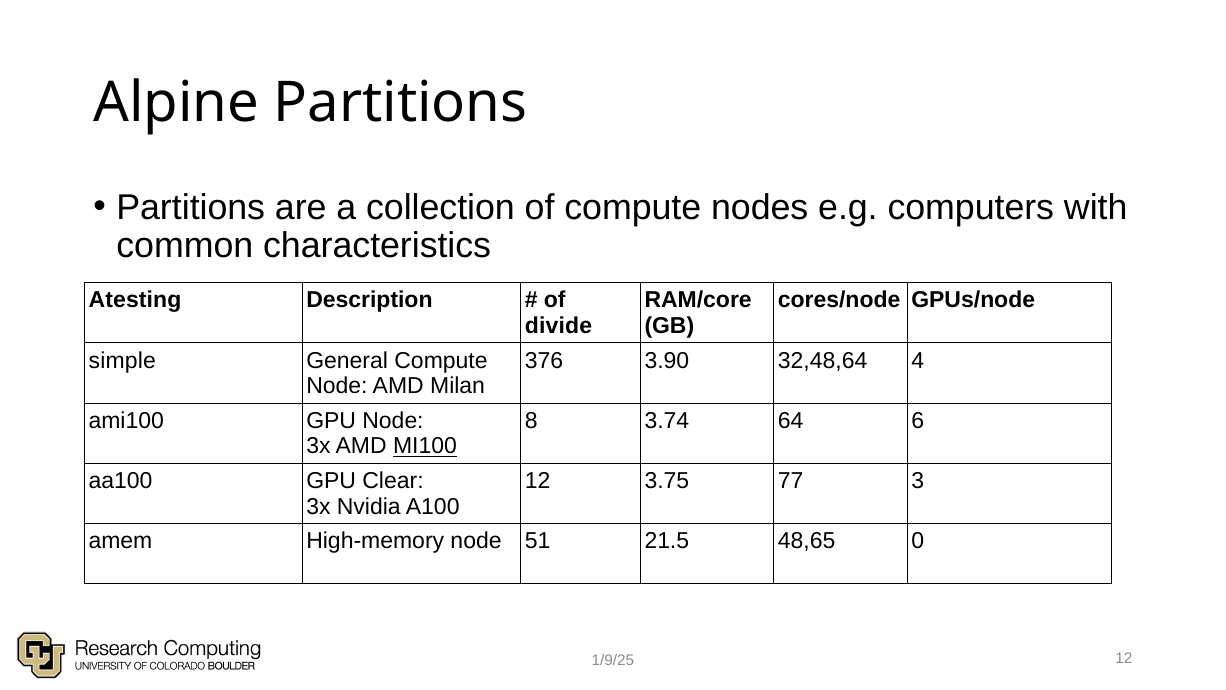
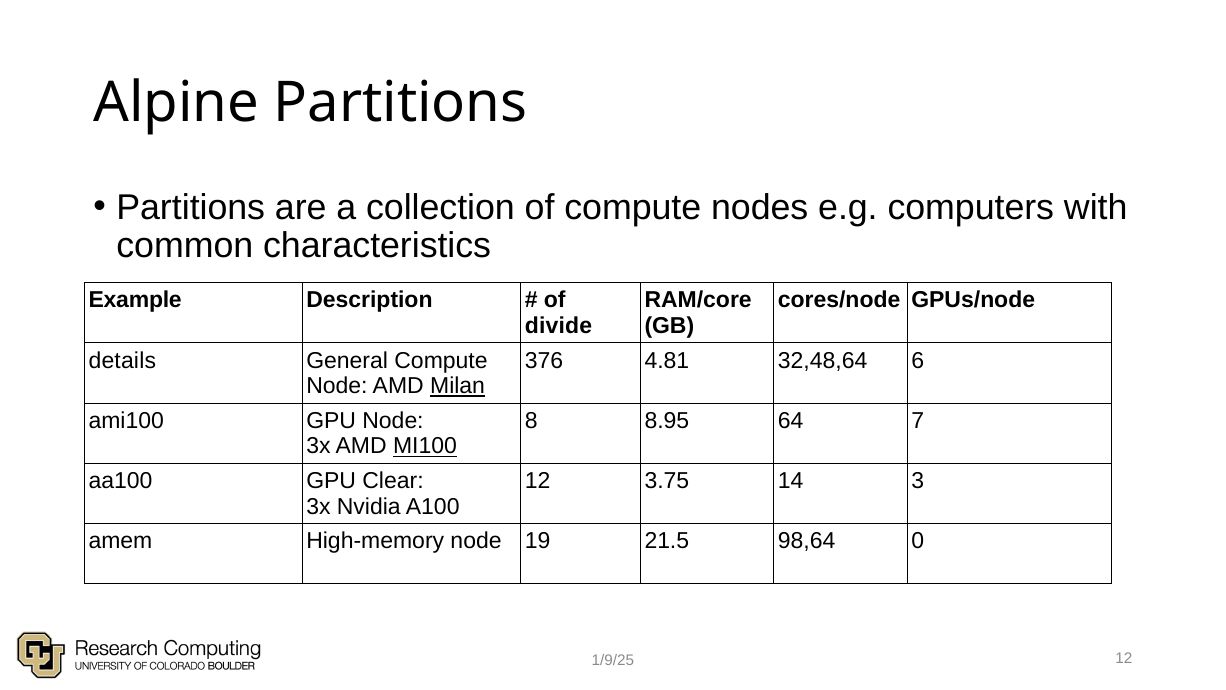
Atesting: Atesting -> Example (135, 300)
simple: simple -> details (122, 360)
3.90: 3.90 -> 4.81 (667, 360)
4: 4 -> 6 (918, 360)
Milan underline: none -> present (458, 386)
3.74: 3.74 -> 8.95 (667, 420)
6: 6 -> 7 (918, 420)
77: 77 -> 14 (791, 481)
51: 51 -> 19 (538, 541)
48,65: 48,65 -> 98,64 (807, 541)
